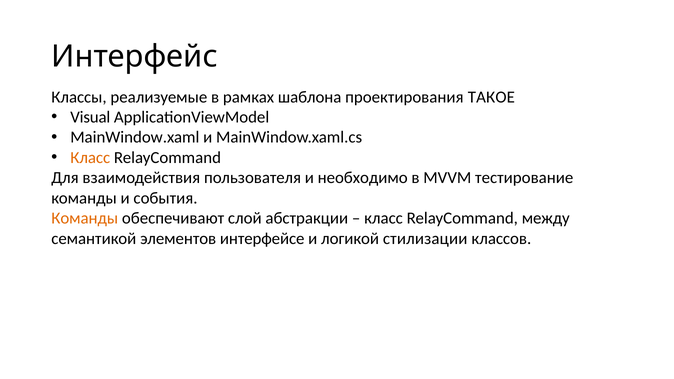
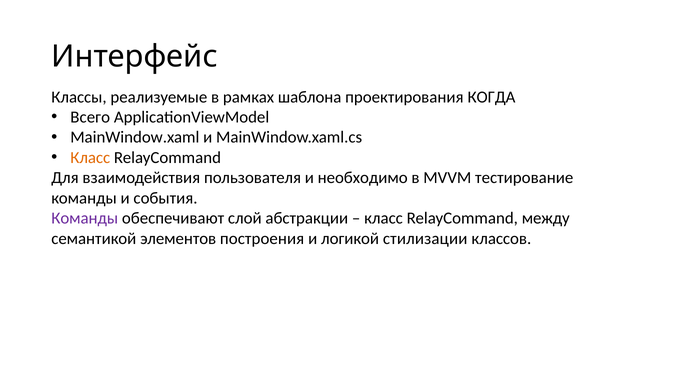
ТАКОЕ: ТАКОЕ -> КОГДА (491, 97)
Visual: Visual -> Всего (90, 117)
Команды colour: orange -> purple (85, 218)
интерфейсе: интерфейсе -> построения (262, 239)
